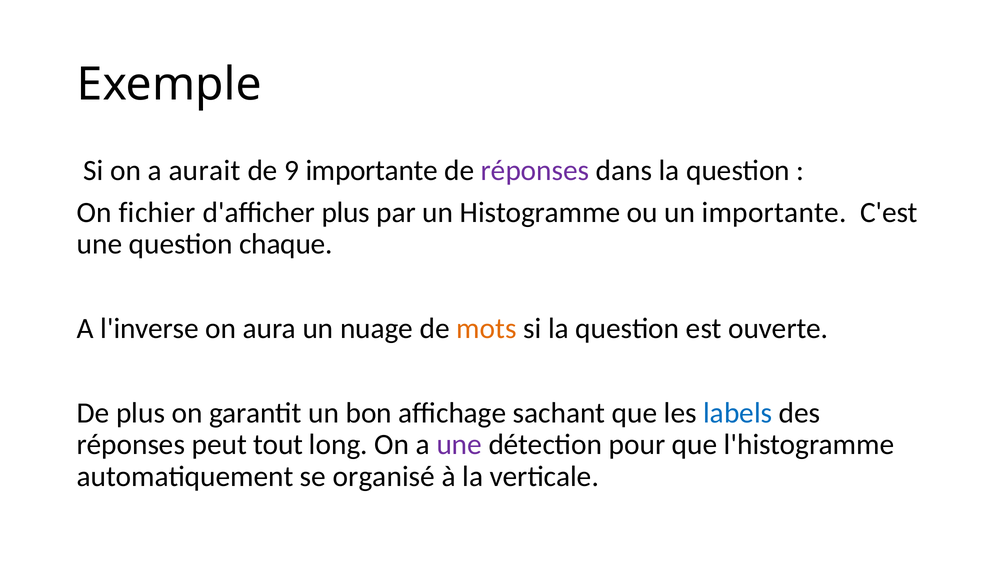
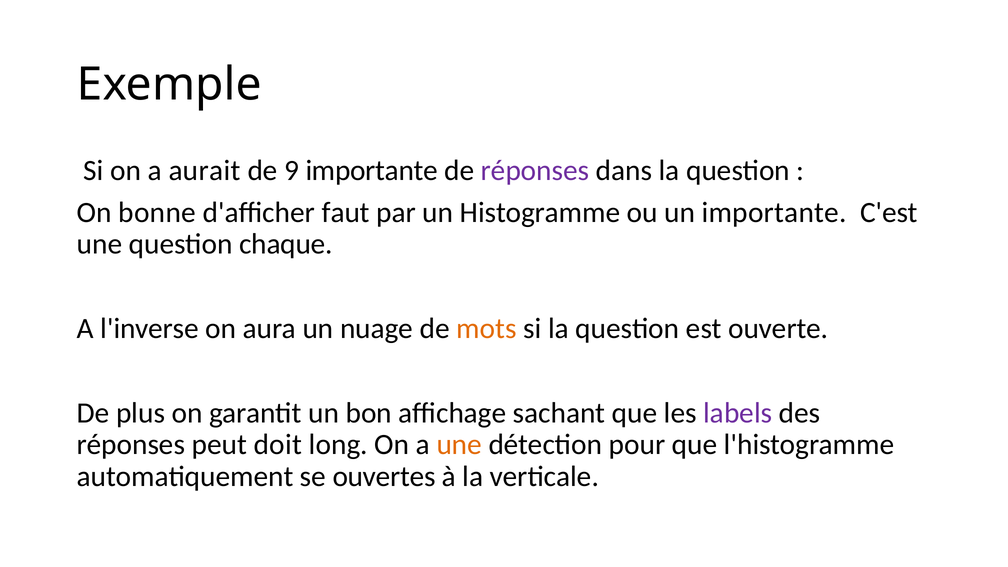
fichier: fichier -> bonne (157, 213)
d'afficher plus: plus -> faut (346, 213)
labels colour: blue -> purple (738, 413)
tout: tout -> doit (278, 445)
une colour: purple -> orange (459, 445)
organisé: organisé -> ouvertes (384, 476)
